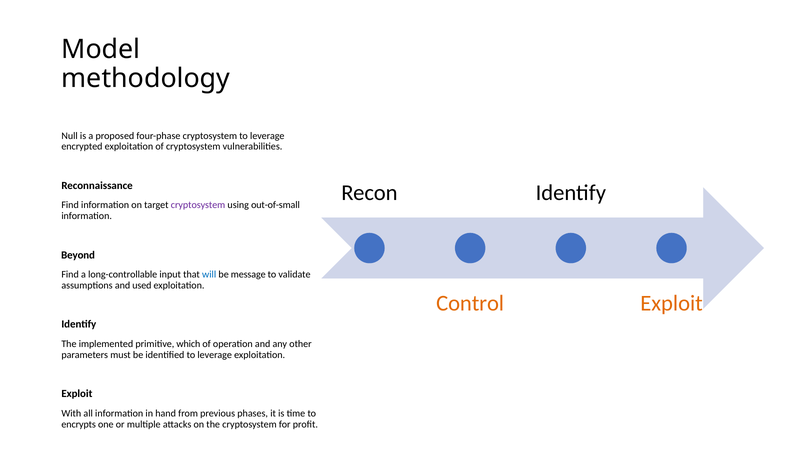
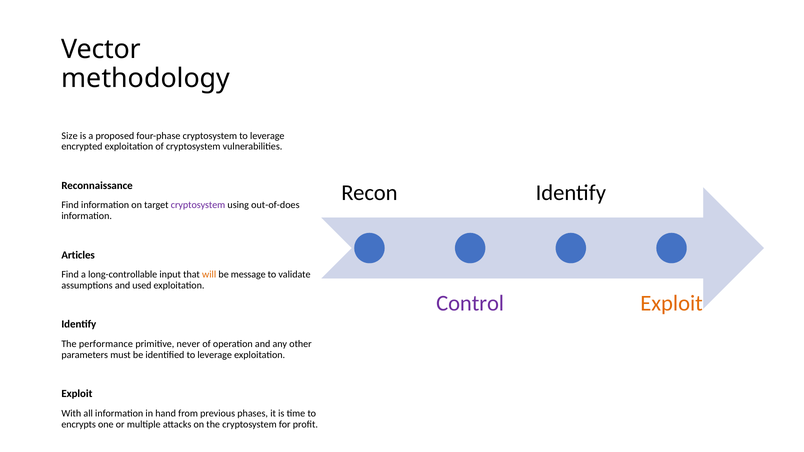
Model: Model -> Vector (101, 49)
Null: Null -> Size (70, 136)
out-of-small: out-of-small -> out-of-does (275, 205)
Beyond: Beyond -> Articles (78, 255)
will colour: blue -> orange (209, 275)
Control colour: orange -> purple (470, 303)
implemented: implemented -> performance (106, 344)
which: which -> never (188, 344)
